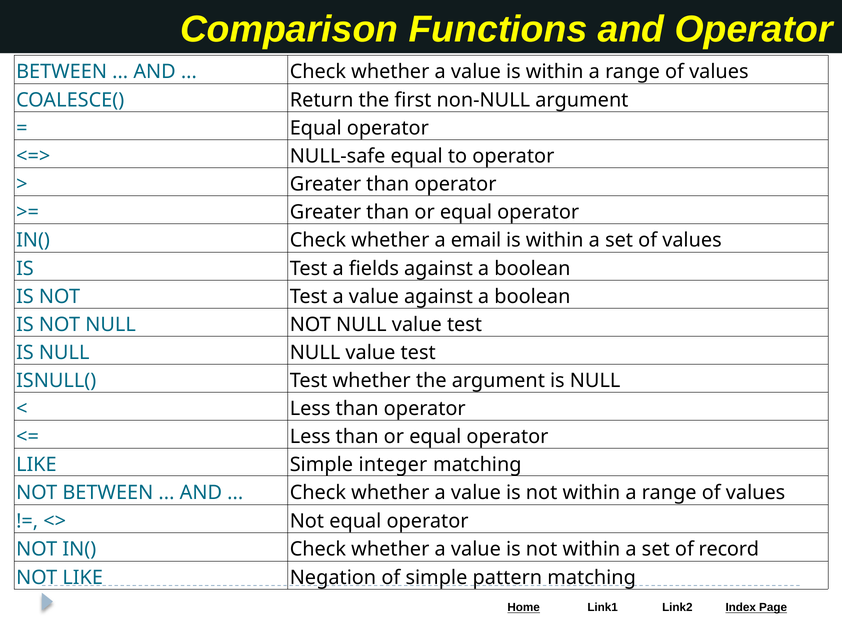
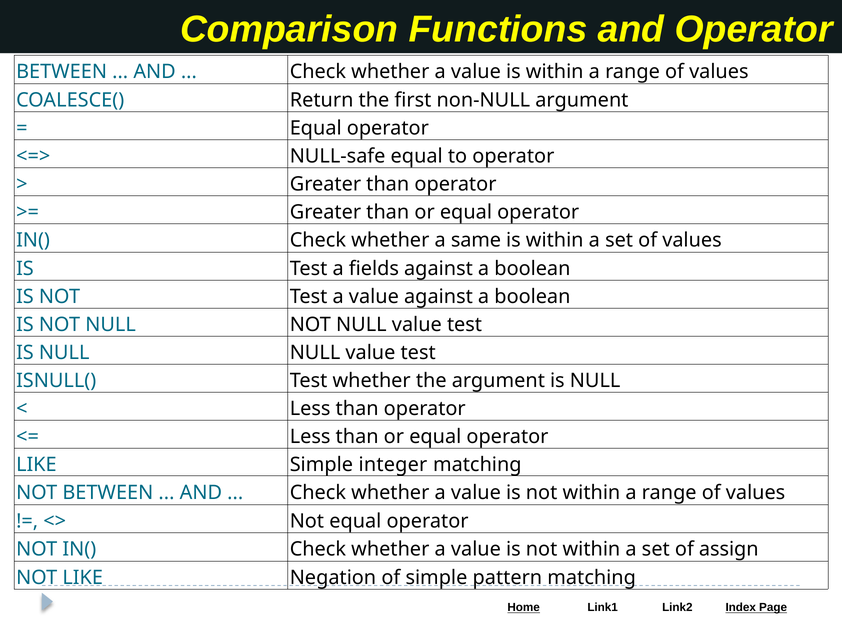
email: email -> same (476, 240)
record: record -> assign (729, 549)
